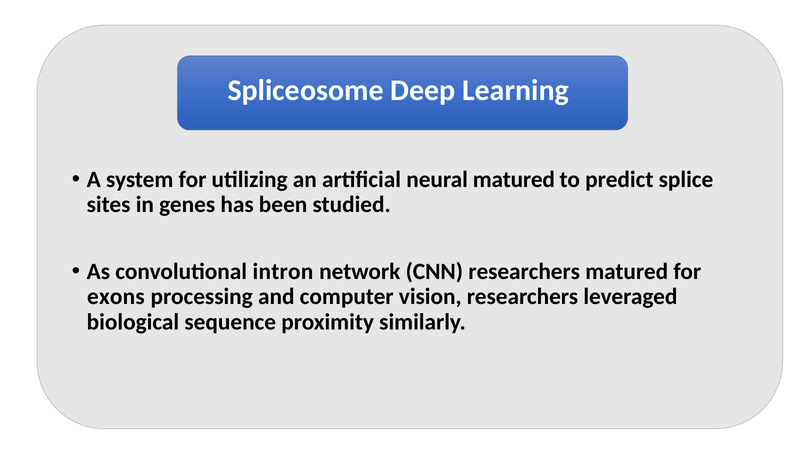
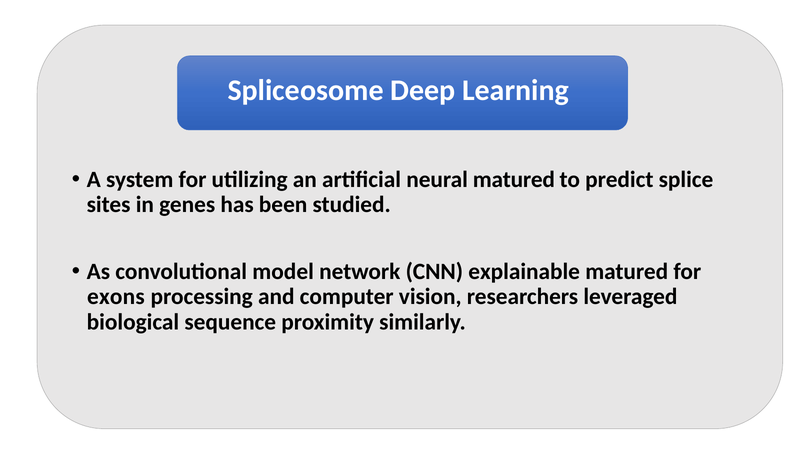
intron: intron -> model (283, 272)
CNN researchers: researchers -> explainable (524, 272)
